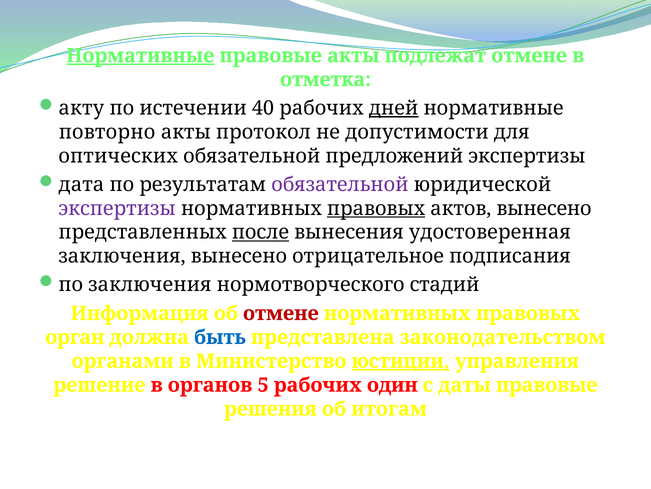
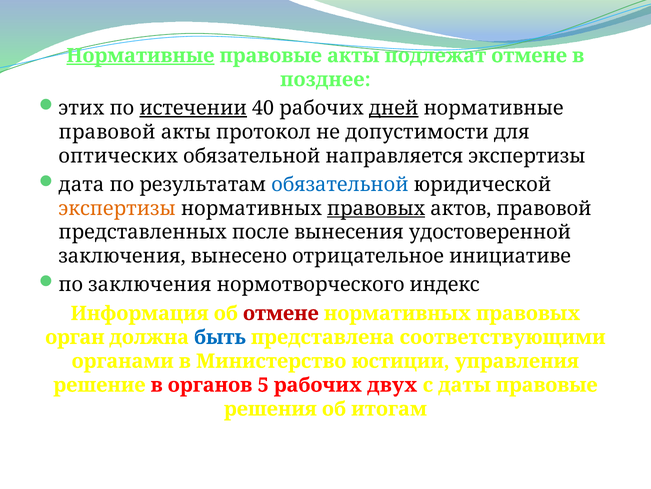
отметка: отметка -> позднее (325, 79)
акту: акту -> этих (81, 108)
истечении underline: none -> present (193, 108)
повторно: повторно -> правовой (107, 132)
предложений: предложений -> направляется (394, 156)
обязательной colour: purple -> blue (340, 184)
экспертизы colour: purple -> orange (117, 208)
актов вынесено: вынесено -> правовой (544, 208)
после underline: present -> none (260, 232)
удостоверенная: удостоверенная -> удостоверенной (490, 232)
подписания: подписания -> инициативе (510, 256)
стадий: стадий -> индекс (445, 284)
законодательством: законодательством -> соответствующими (503, 337)
юстиции underline: present -> none (401, 361)
один: один -> двух (392, 385)
